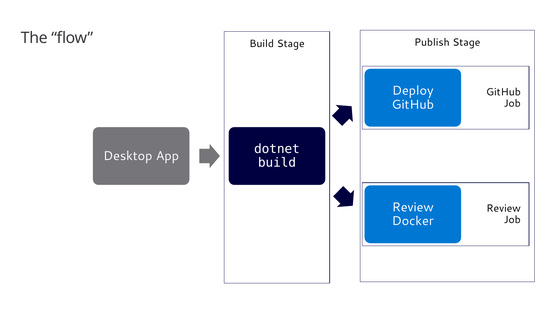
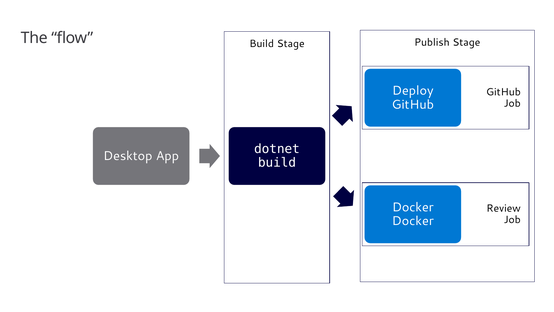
Review: Review -> Docker (413, 207)
